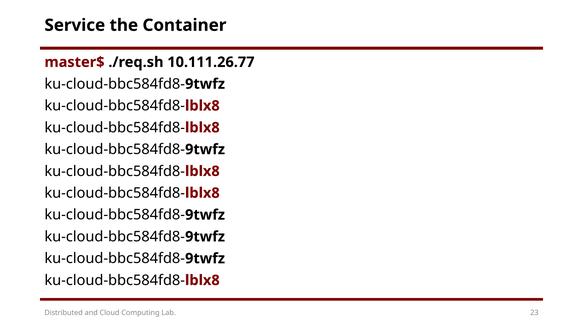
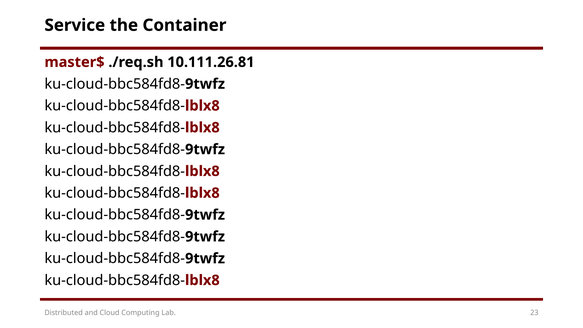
10.111.26.77: 10.111.26.77 -> 10.111.26.81 (211, 62)
